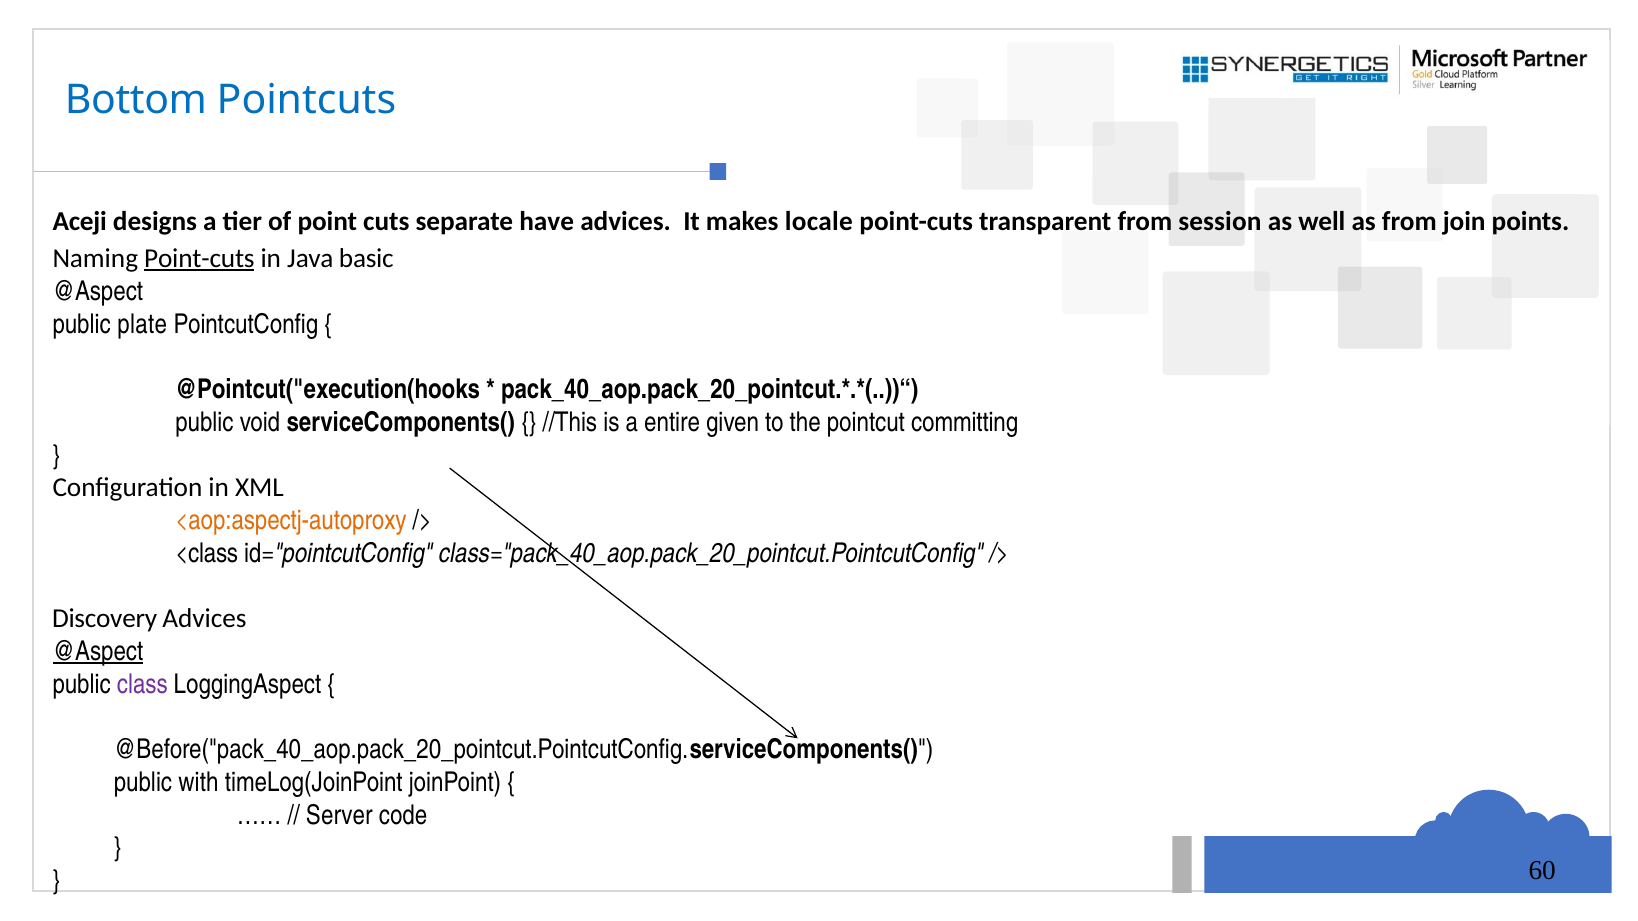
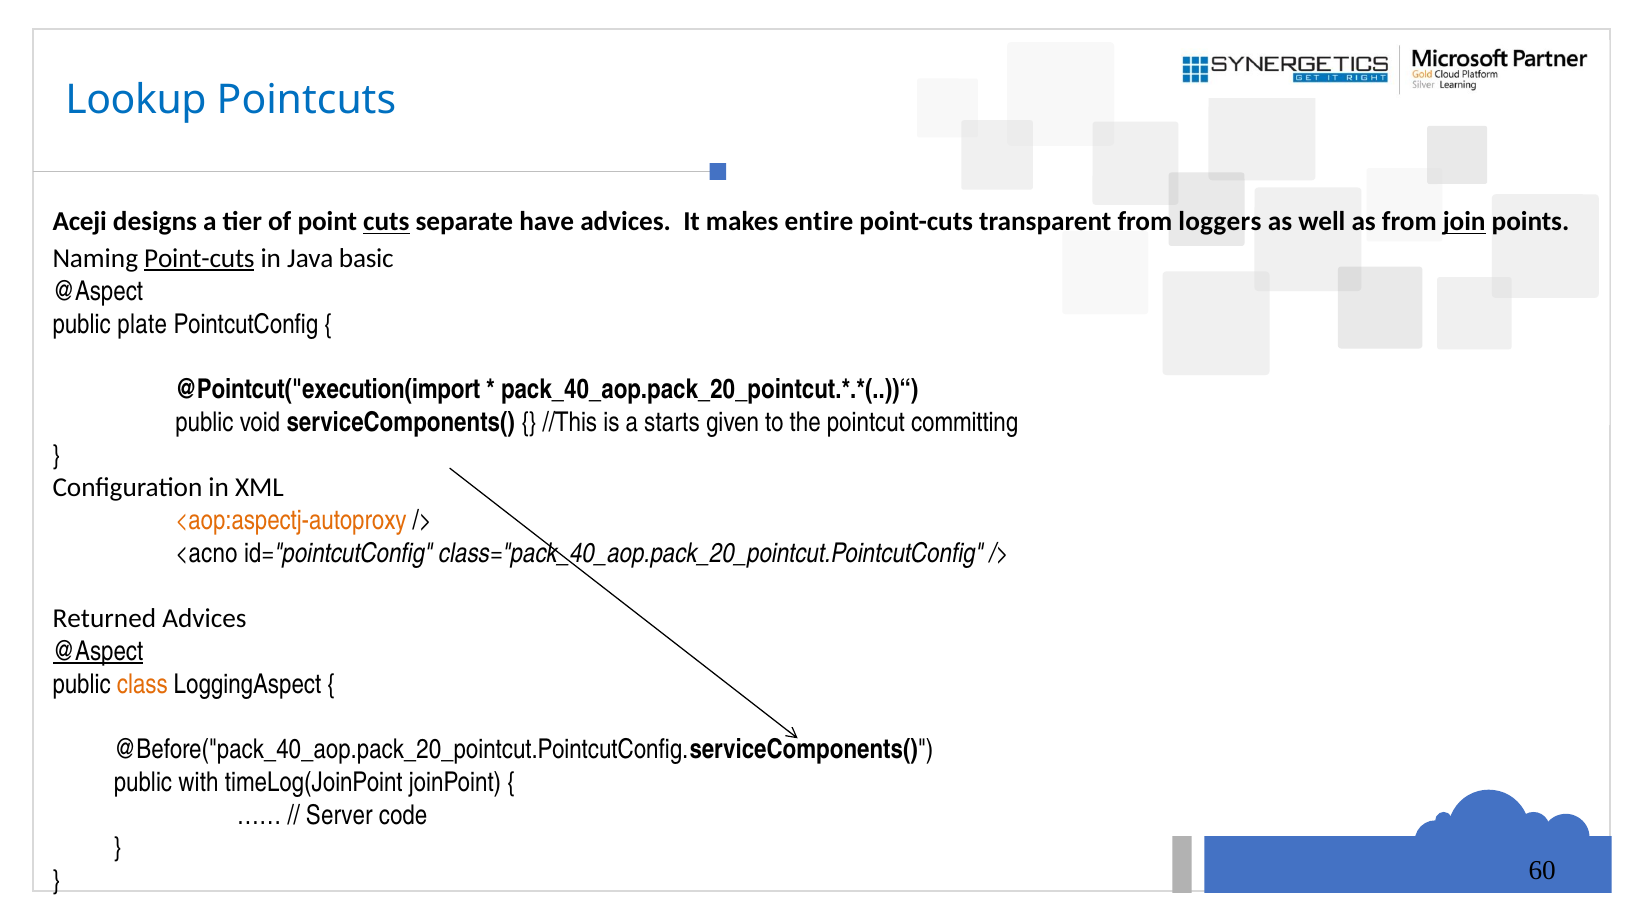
Bottom: Bottom -> Lookup (136, 100)
cuts underline: none -> present (386, 222)
locale: locale -> entire (819, 222)
session: session -> loggers (1220, 222)
join underline: none -> present (1464, 222)
@Pointcut("execution(hooks: @Pointcut("execution(hooks -> @Pointcut("execution(import (328, 390)
entire: entire -> starts (672, 422)
<class: <class -> <acno (207, 553)
Discovery: Discovery -> Returned (104, 619)
class colour: purple -> orange (142, 684)
